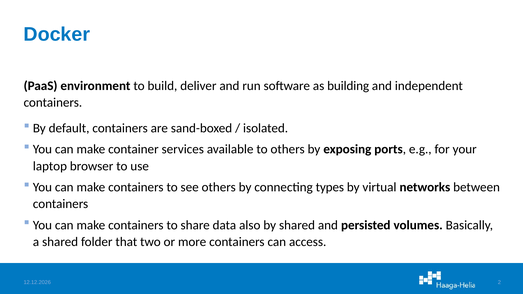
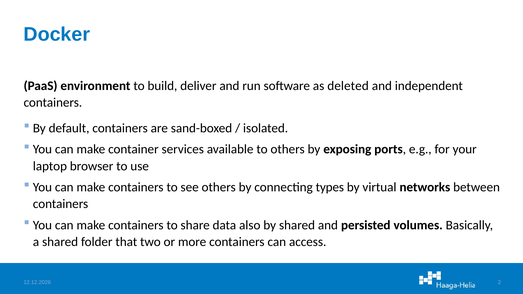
building: building -> deleted (348, 86)
